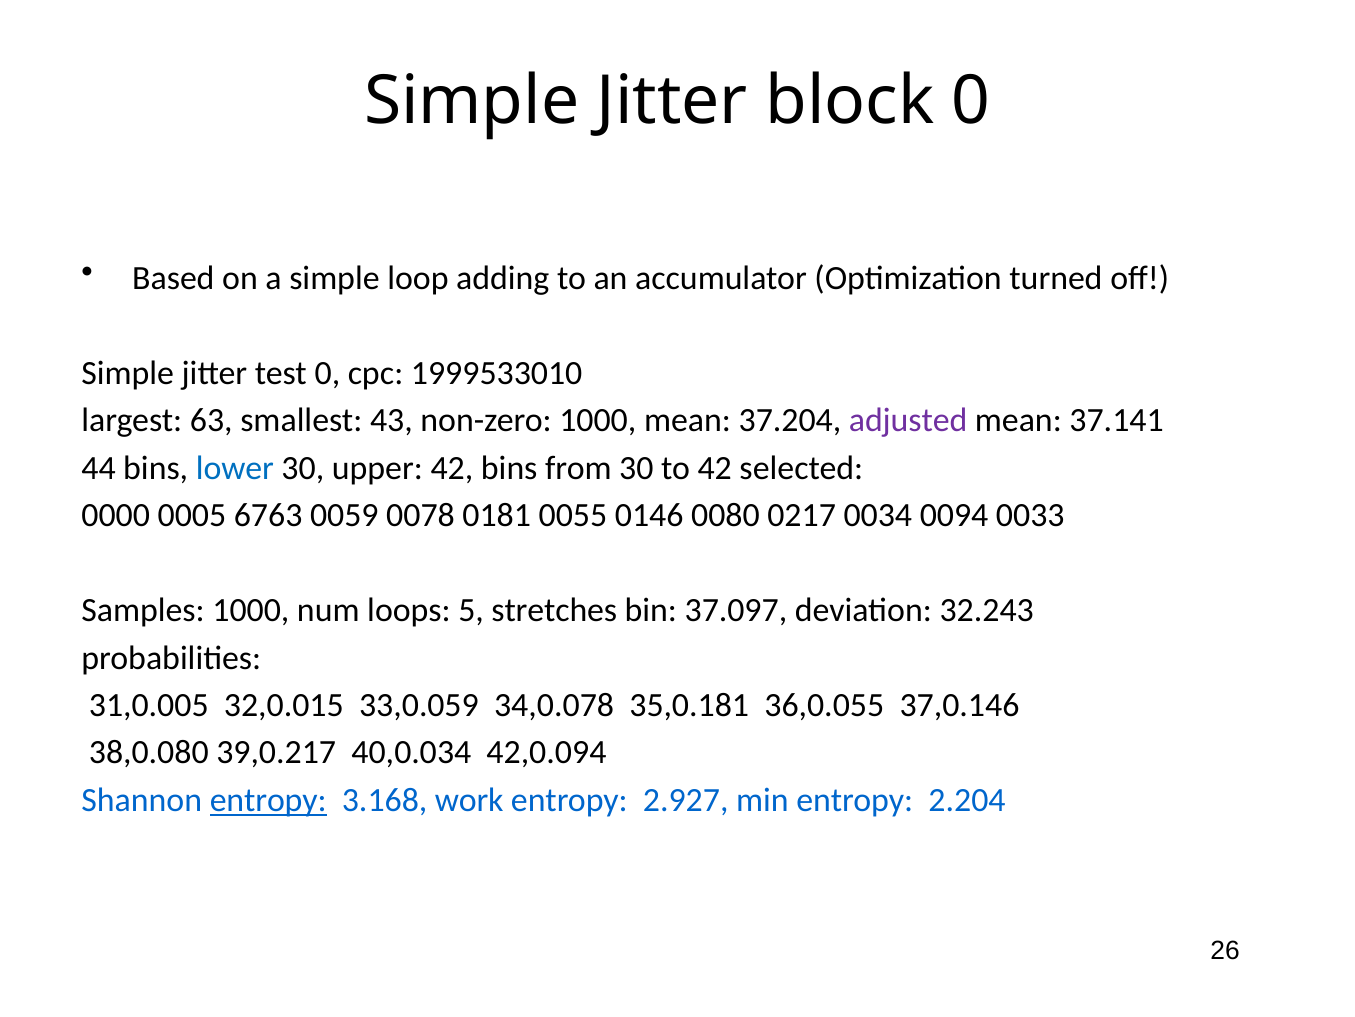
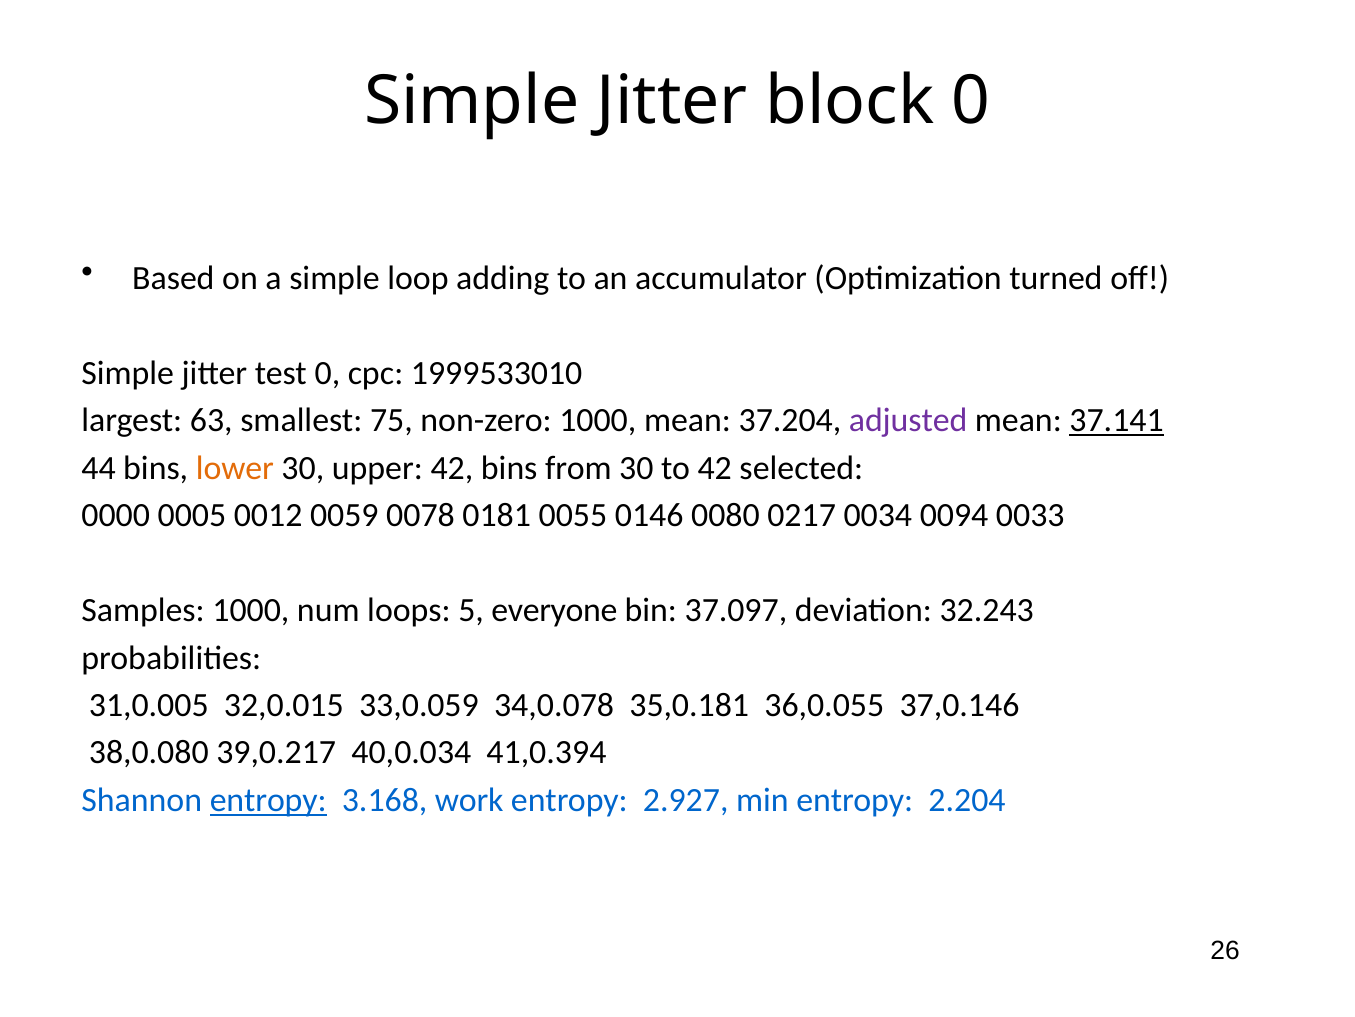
43: 43 -> 75 (391, 420)
37.141 underline: none -> present (1117, 420)
lower colour: blue -> orange (235, 468)
6763: 6763 -> 0012 (268, 515)
stretches: stretches -> everyone (554, 610)
42,0.094: 42,0.094 -> 41,0.394 (546, 752)
